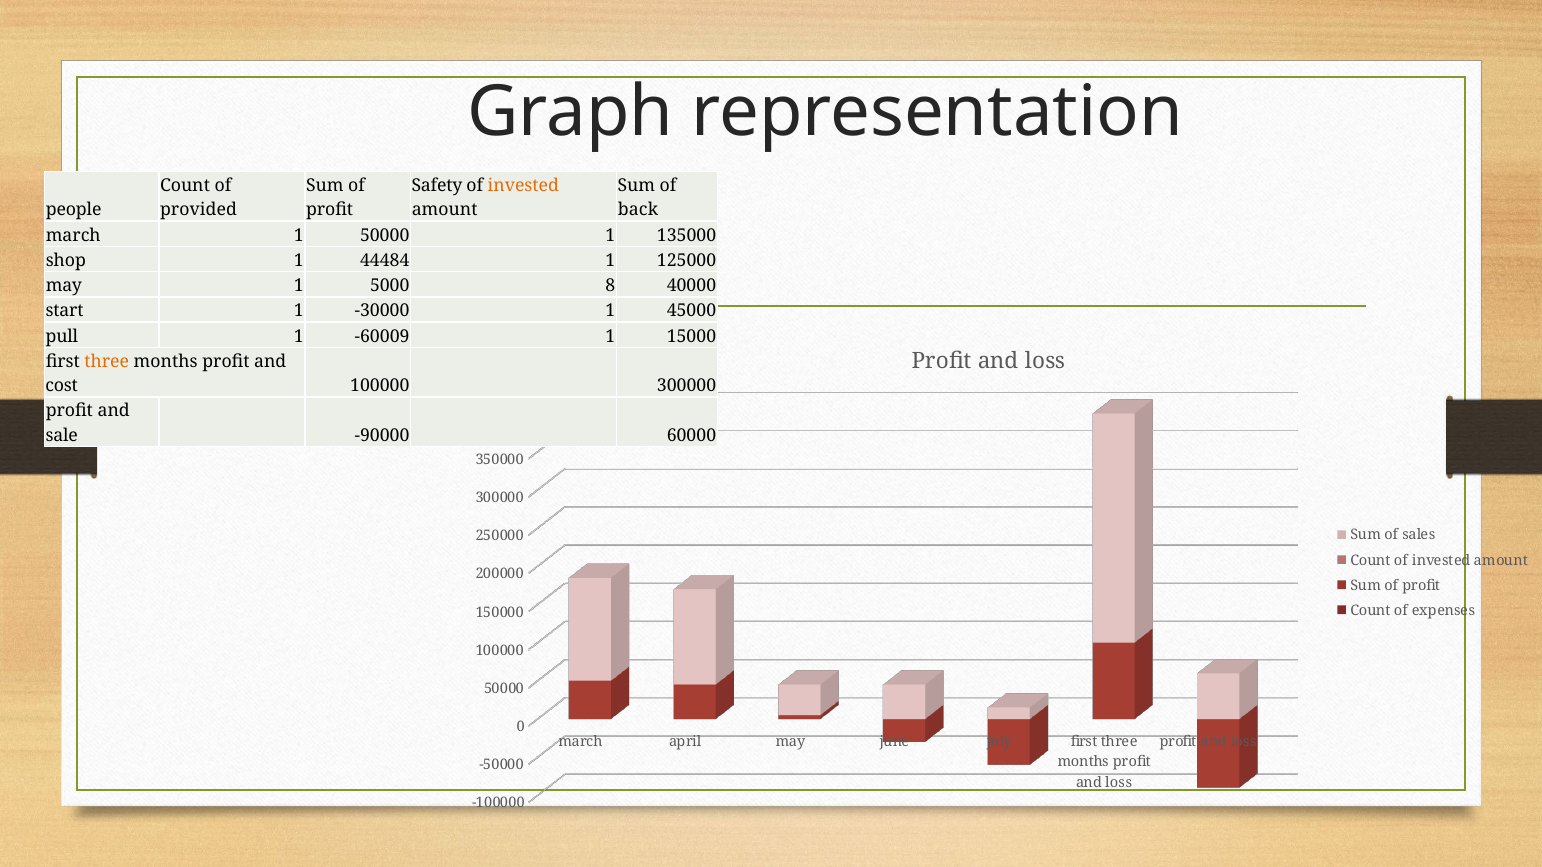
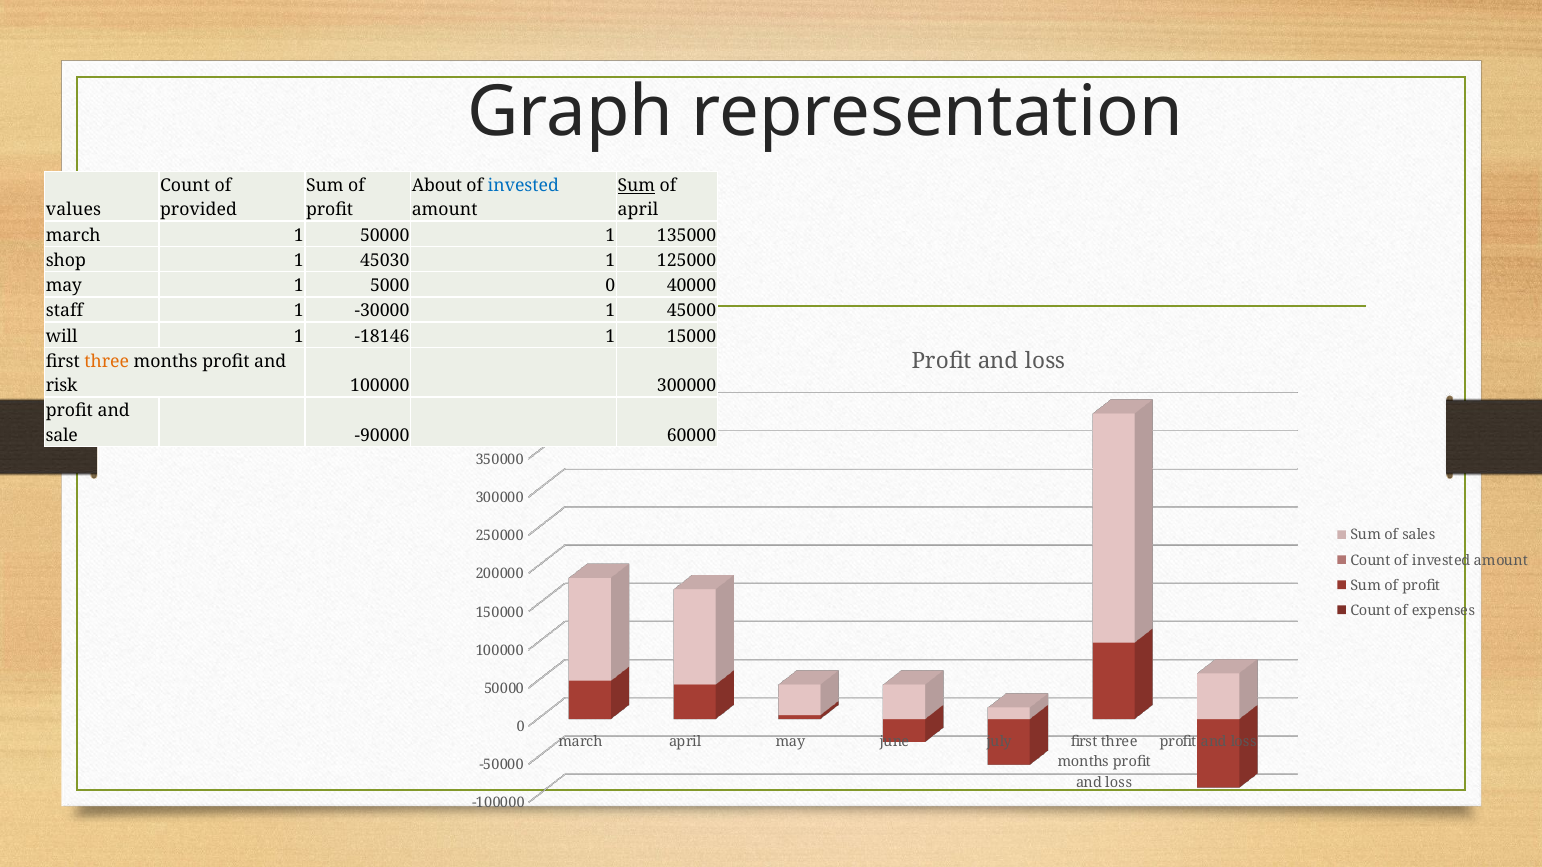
Safety: Safety -> About (437, 186)
invested colour: orange -> blue (523, 186)
Sum underline: none -> present (636, 186)
people: people -> values (74, 210)
back: back -> april (638, 210)
44484: 44484 -> 45030 (385, 261)
5000 8: 8 -> 0 (610, 286)
start: start -> staff (64, 311)
pull: pull -> will (62, 337)
-60009: -60009 -> -18146 (382, 337)
cost: cost -> risk (62, 386)
